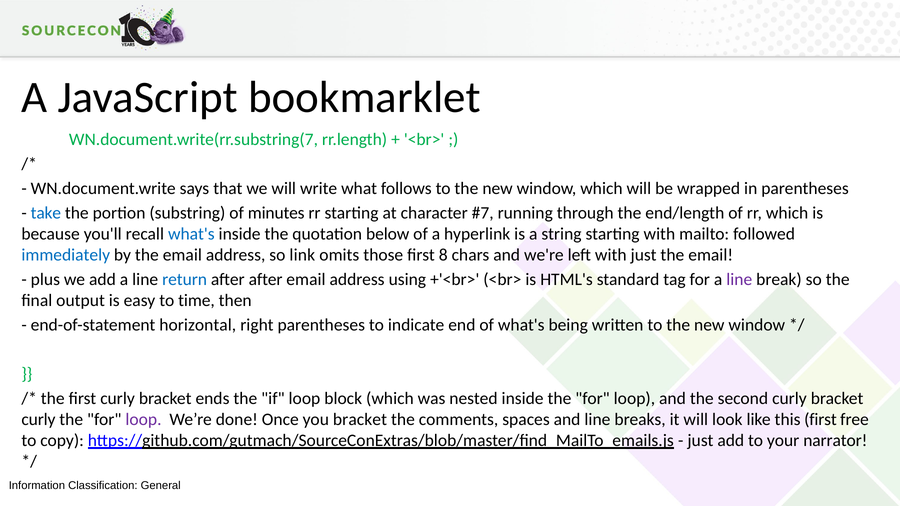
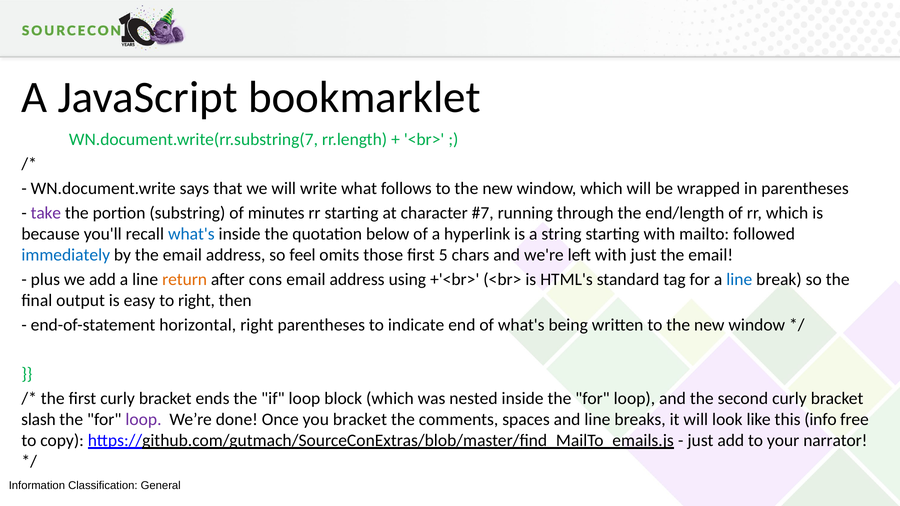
take colour: blue -> purple (46, 213)
link: link -> feel (302, 255)
8: 8 -> 5 (443, 255)
return colour: blue -> orange (185, 279)
after after: after -> cons (265, 279)
line colour: purple -> blue (739, 279)
to time: time -> right (197, 301)
curly: curly -> slash (38, 420)
this first: first -> info (820, 420)
